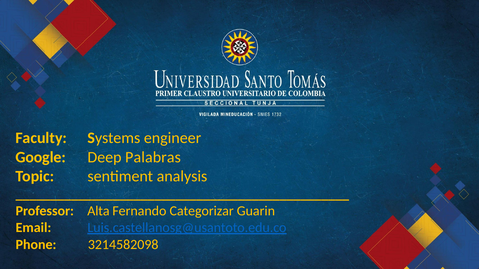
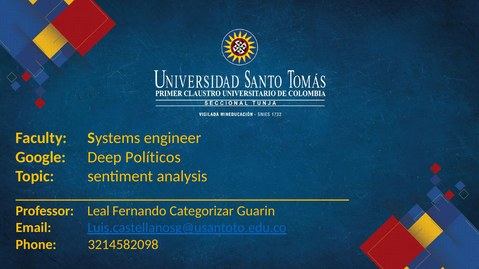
Palabras: Palabras -> Políticos (153, 157)
Alta: Alta -> Leal (98, 211)
